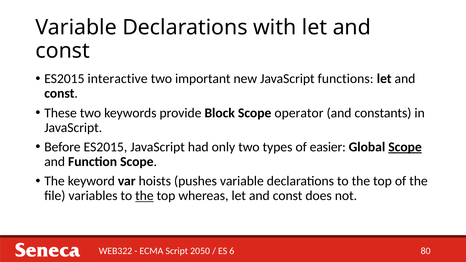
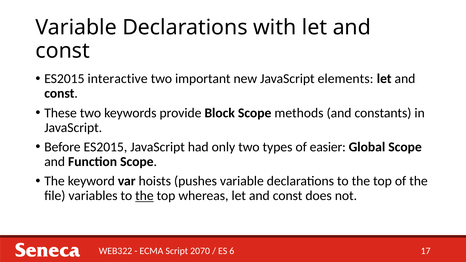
functions: functions -> elements (346, 79)
operator: operator -> methods (299, 113)
Scope underline: present -> none (405, 147)
2050: 2050 -> 2070 (200, 251)
80: 80 -> 17 (426, 251)
